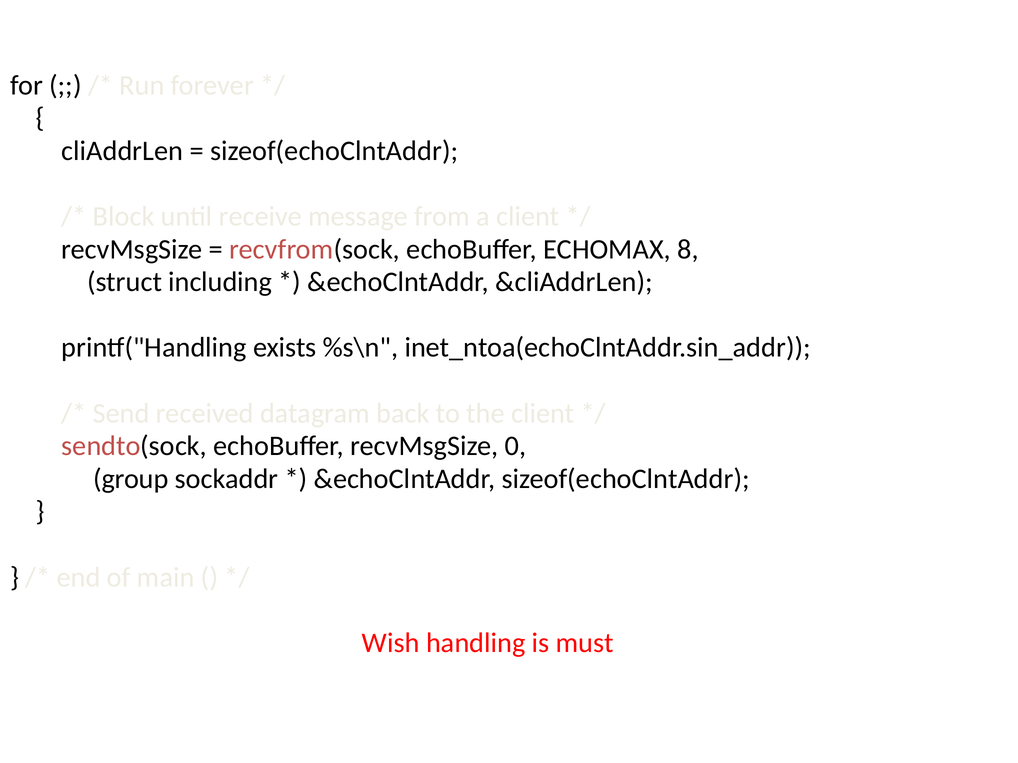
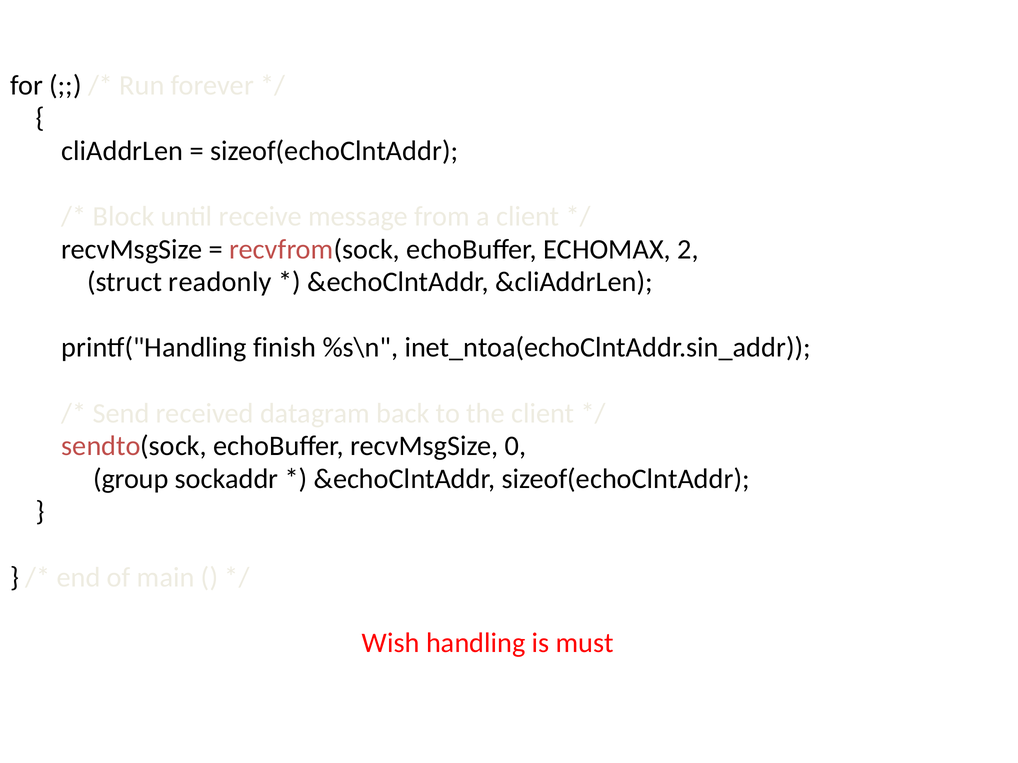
8: 8 -> 2 (688, 249)
including: including -> readonly (220, 282)
exists: exists -> finish (285, 348)
